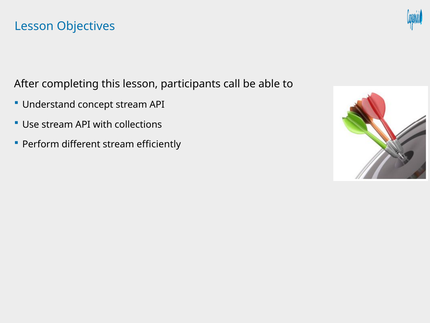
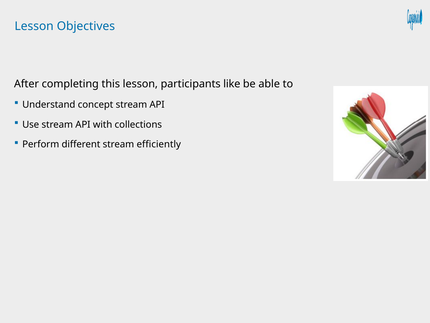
call: call -> like (232, 84)
